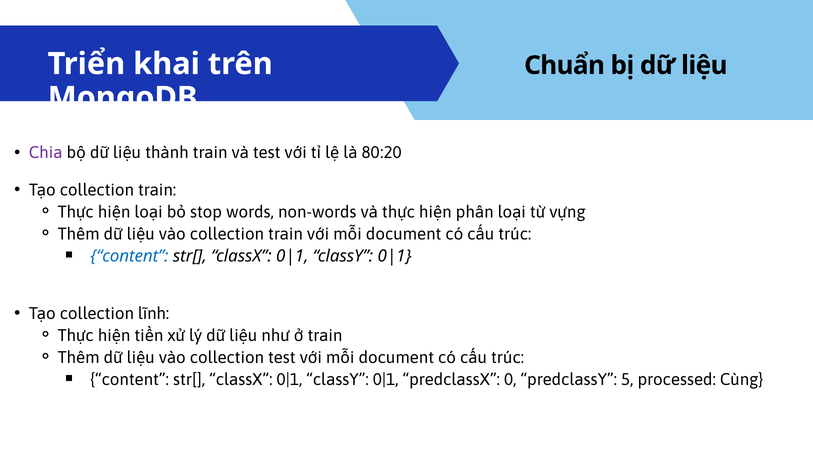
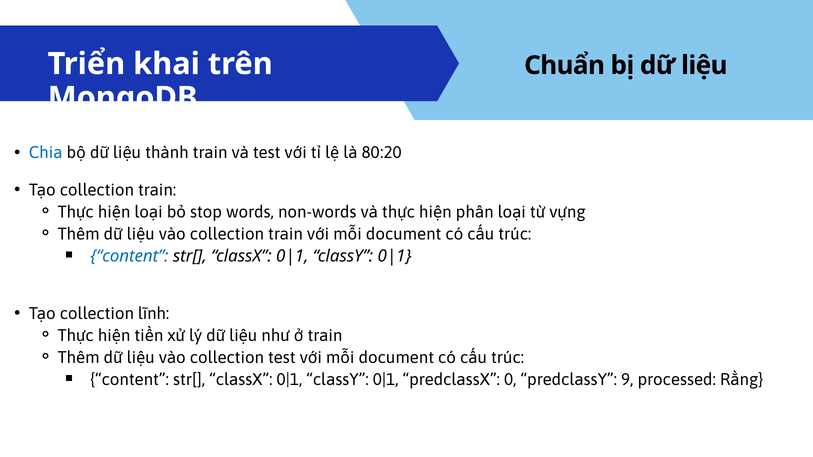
Chia colour: purple -> blue (46, 153)
5: 5 -> 9 (627, 380)
Cùng: Cùng -> Rằng (741, 380)
